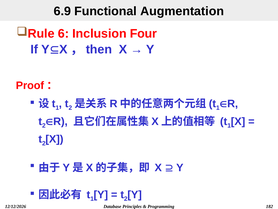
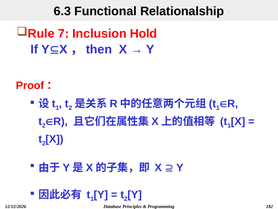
6.9: 6.9 -> 6.3 (62, 11)
Augmentation: Augmentation -> Relationalship (182, 11)
6: 6 -> 7 (63, 33)
Four: Four -> Hold (143, 33)
